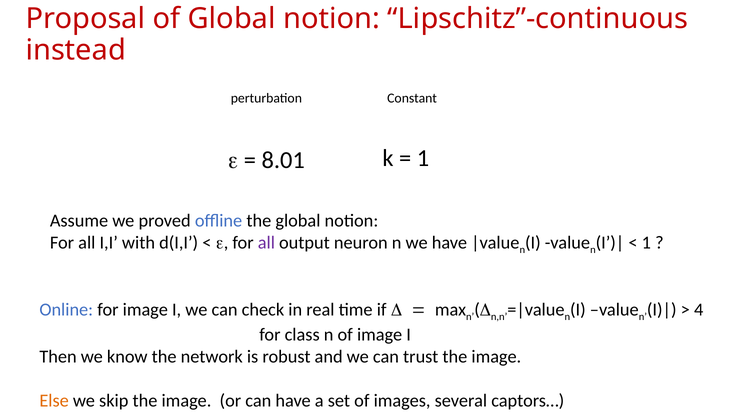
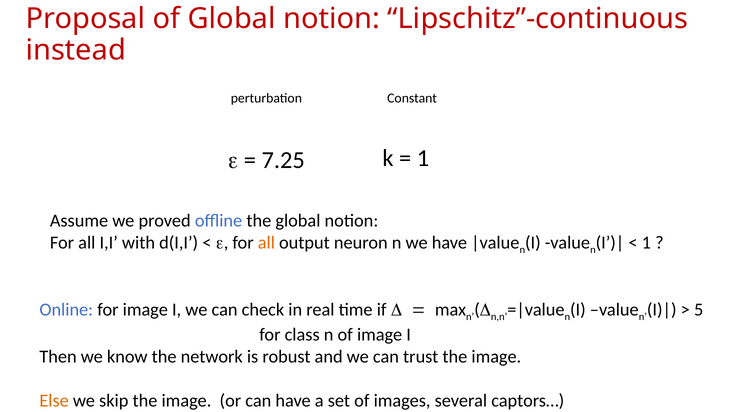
8.01: 8.01 -> 7.25 (283, 160)
all colour: purple -> orange (266, 243)
4: 4 -> 5 (699, 310)
